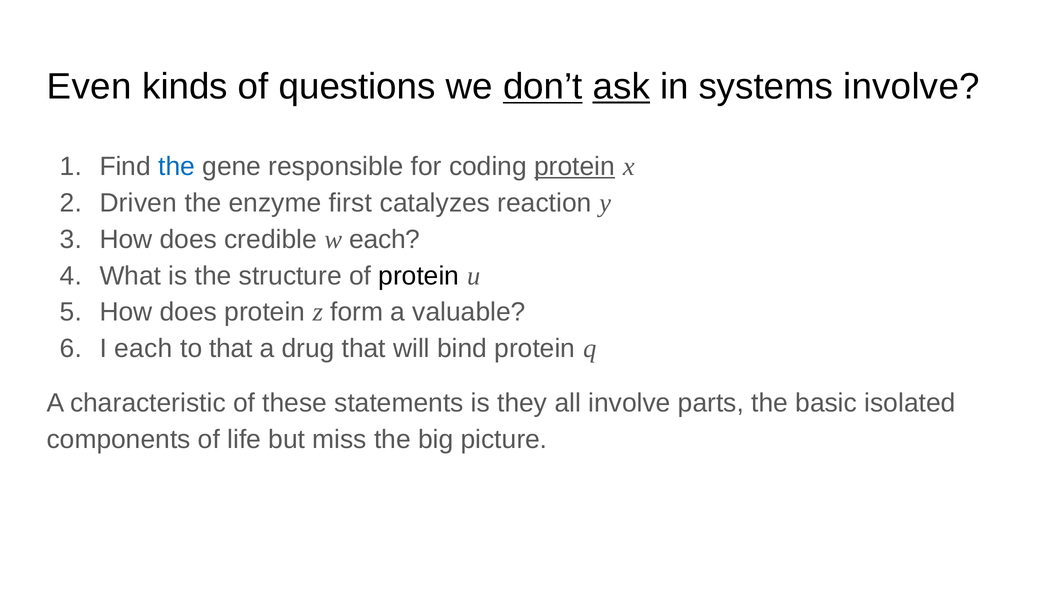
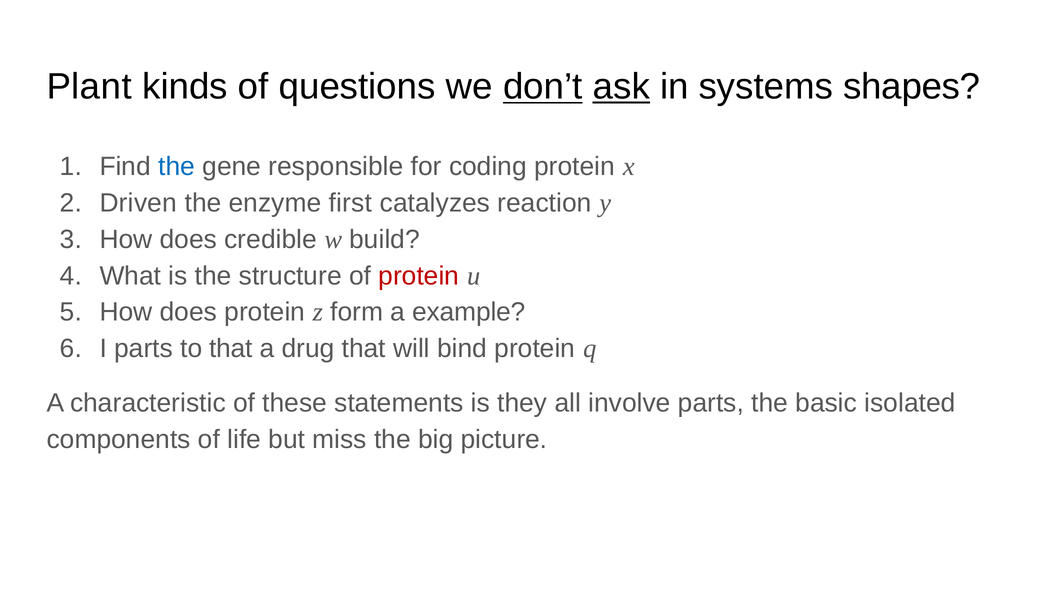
Even: Even -> Plant (89, 87)
systems involve: involve -> shapes (912, 87)
protein underline: present -> none (575, 166)
w each: each -> build (385, 239)
protein colour: black -> red (419, 276)
valuable: valuable -> example (469, 312)
I each: each -> parts (144, 349)
